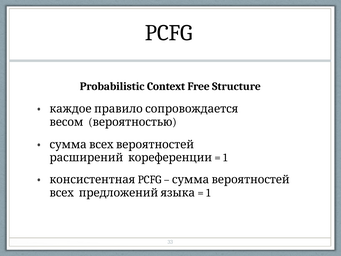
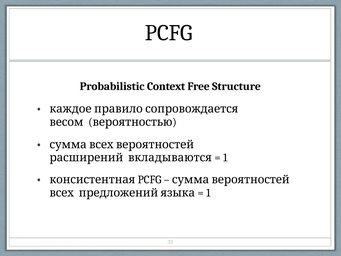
кореференции: кореференции -> вкладываются (170, 157)
